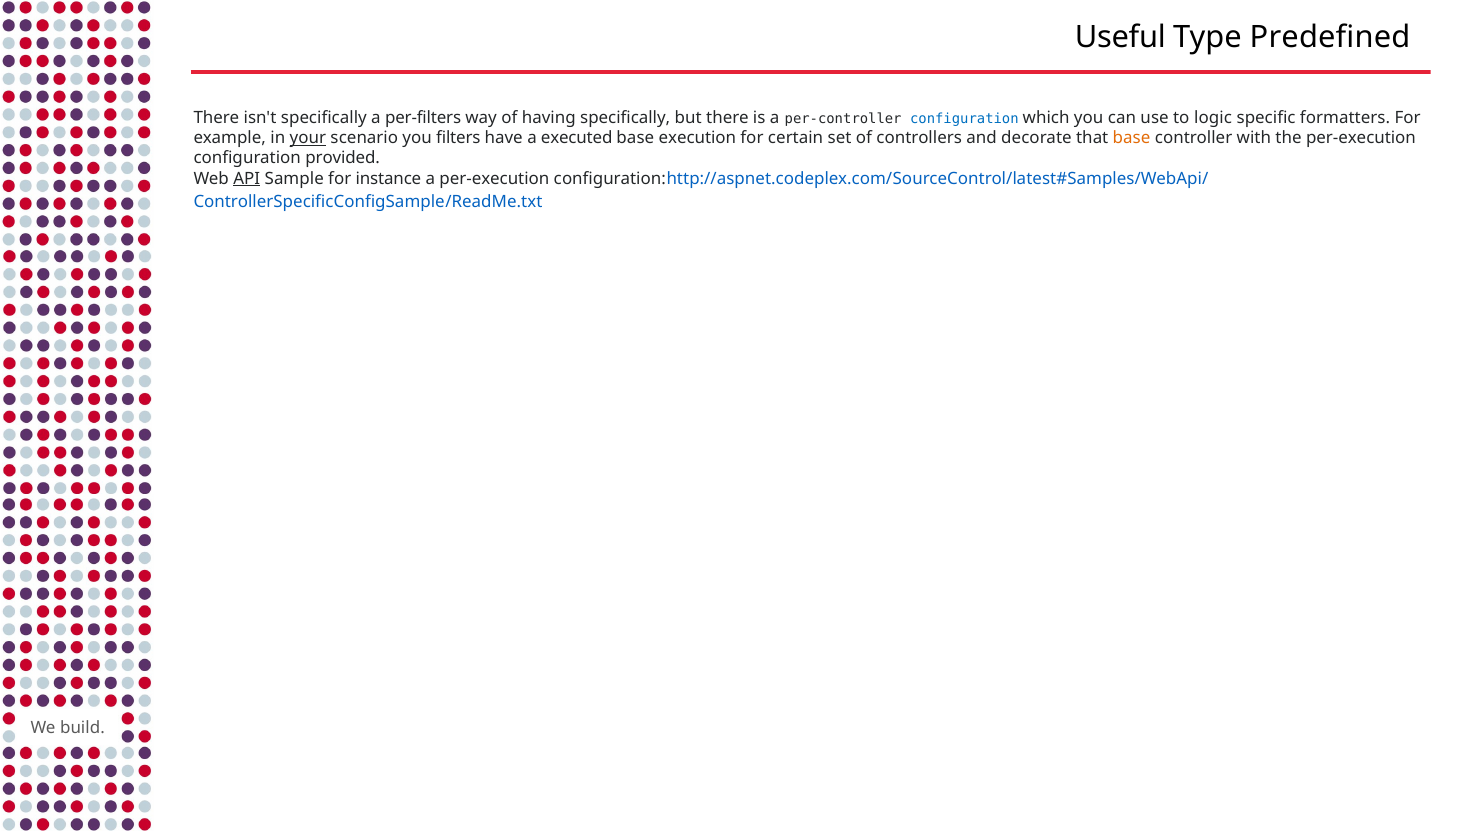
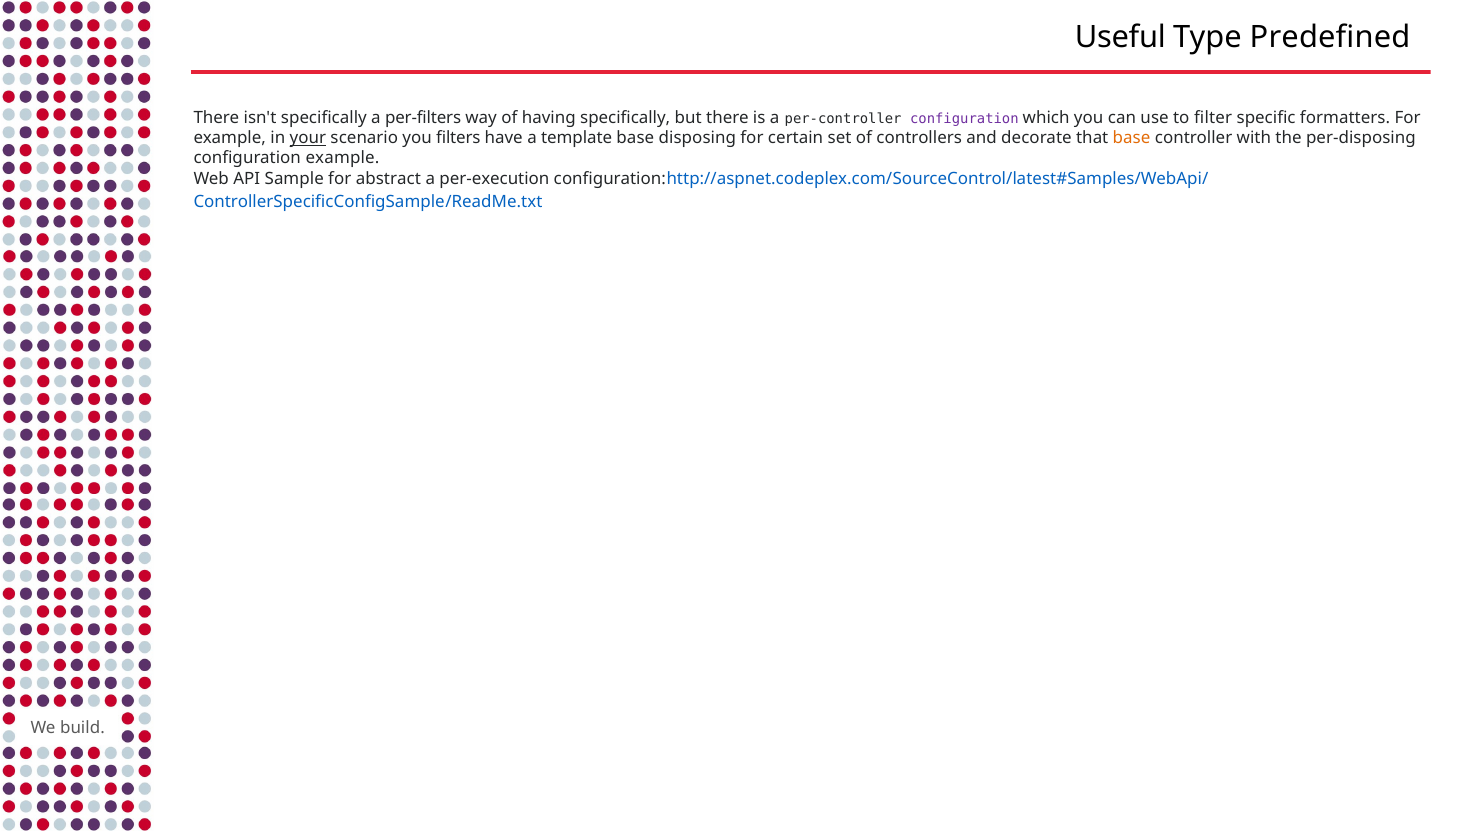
configuration colour: blue -> purple (964, 119)
logic: logic -> filter (1213, 118)
executed: executed -> template (577, 138)
execution: execution -> disposing (697, 138)
the per-execution: per-execution -> per-disposing (1361, 138)
configuration provided: provided -> example (342, 158)
API underline: present -> none (247, 179)
instance: instance -> abstract (388, 179)
